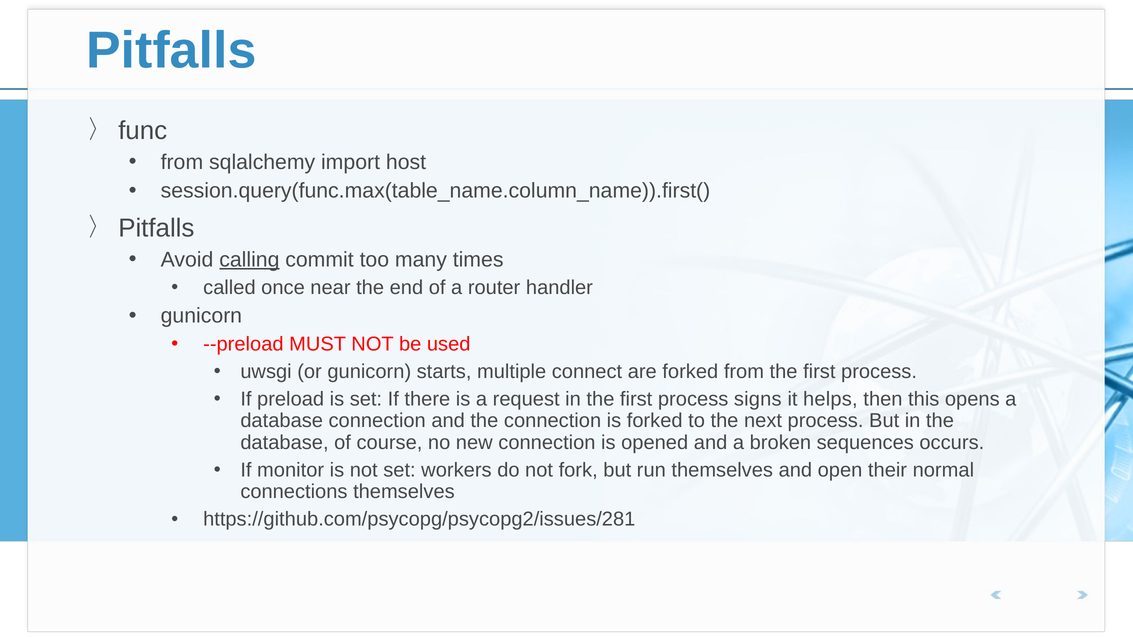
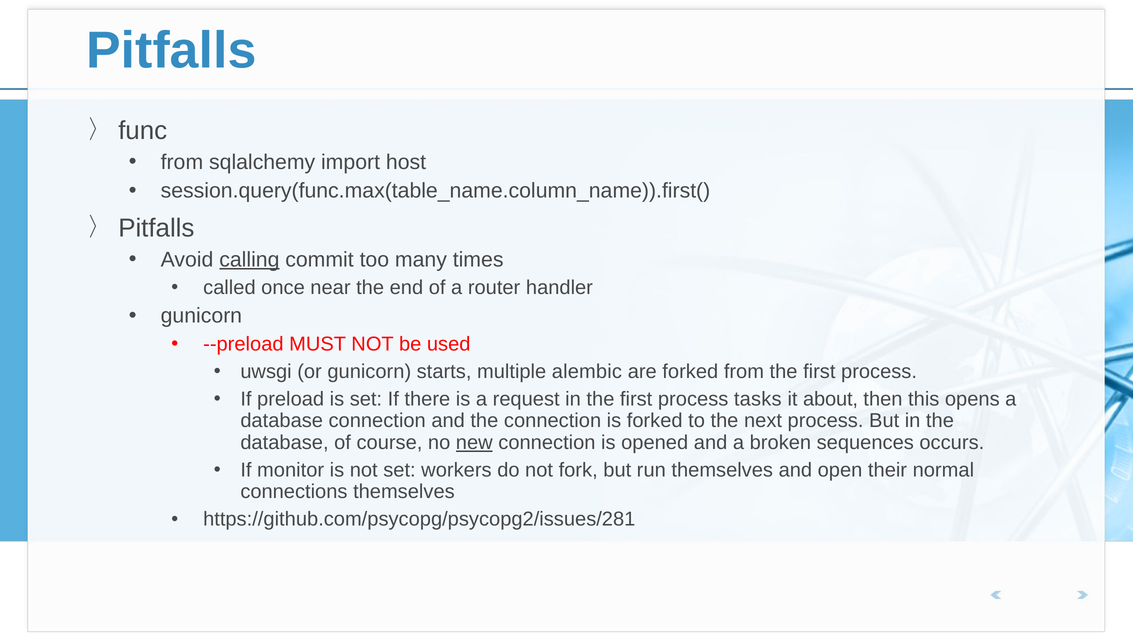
connect: connect -> alembic (587, 372)
signs: signs -> tasks (758, 399)
helps: helps -> about (831, 399)
new underline: none -> present (474, 443)
